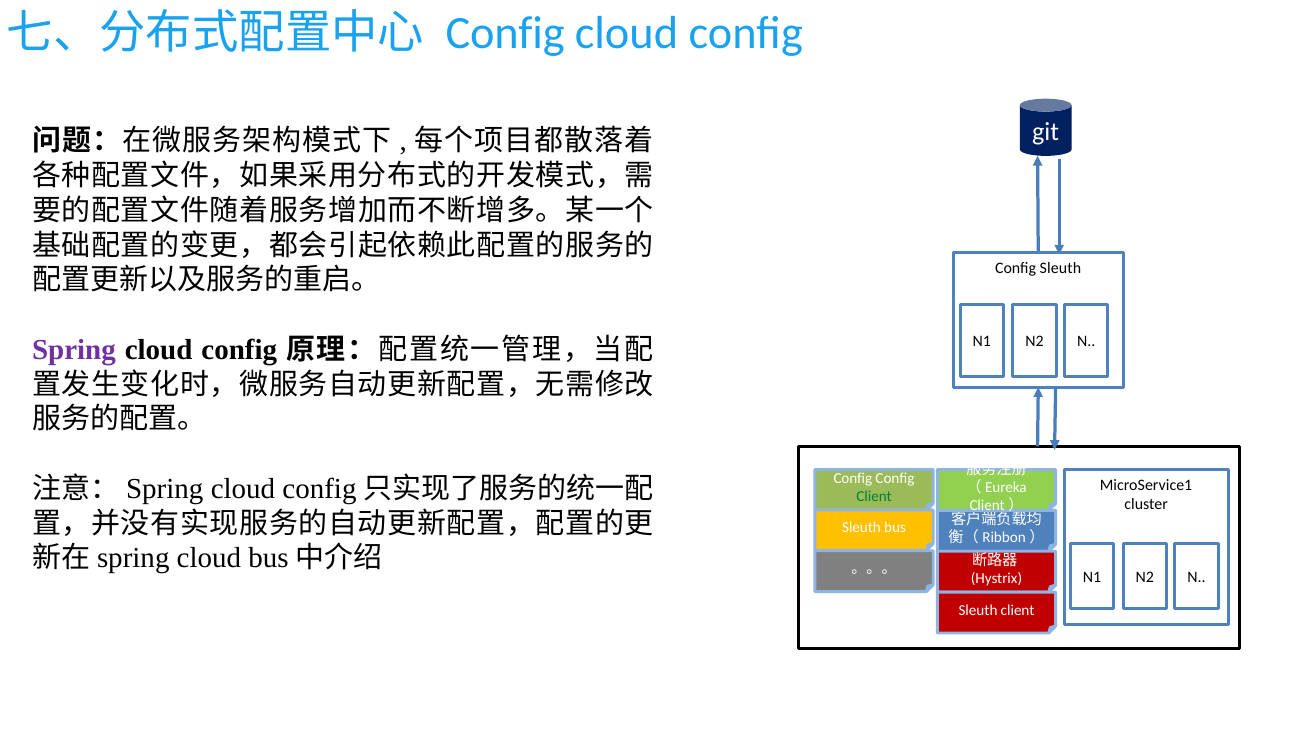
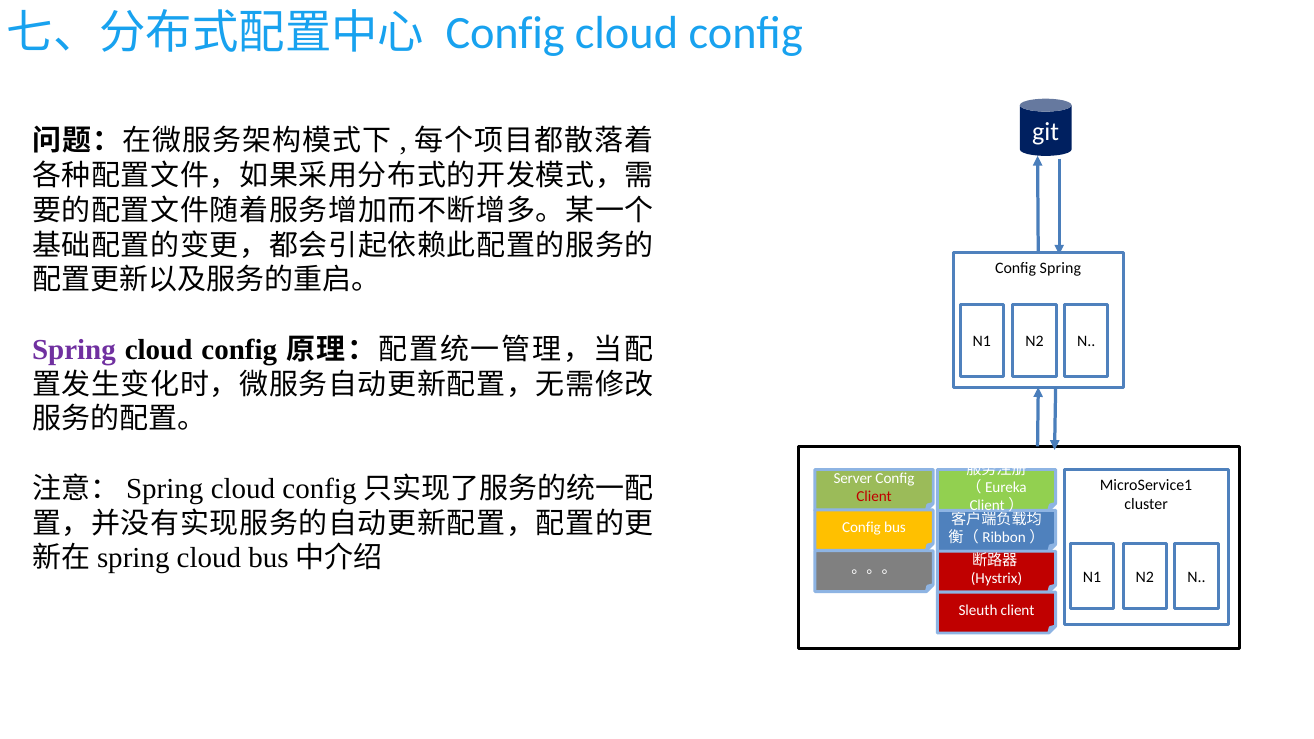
Config Sleuth: Sleuth -> Spring (1060, 269)
Config: Config -> Server (853, 479)
Client colour: green -> red (874, 497)
Sleuth: Sleuth -> Config (861, 528)
